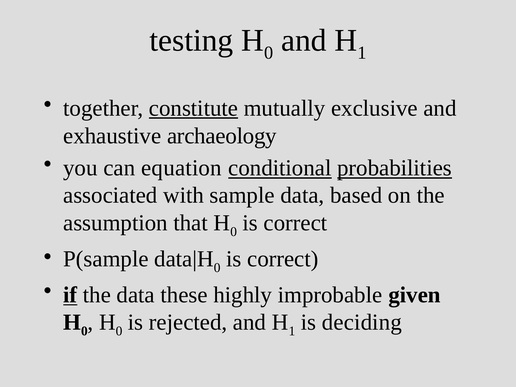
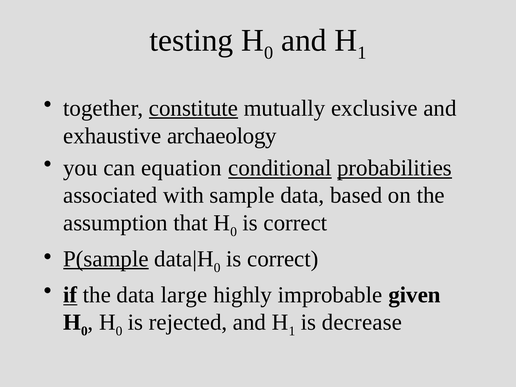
P(sample underline: none -> present (106, 259)
these: these -> large (184, 295)
deciding: deciding -> decrease (362, 322)
